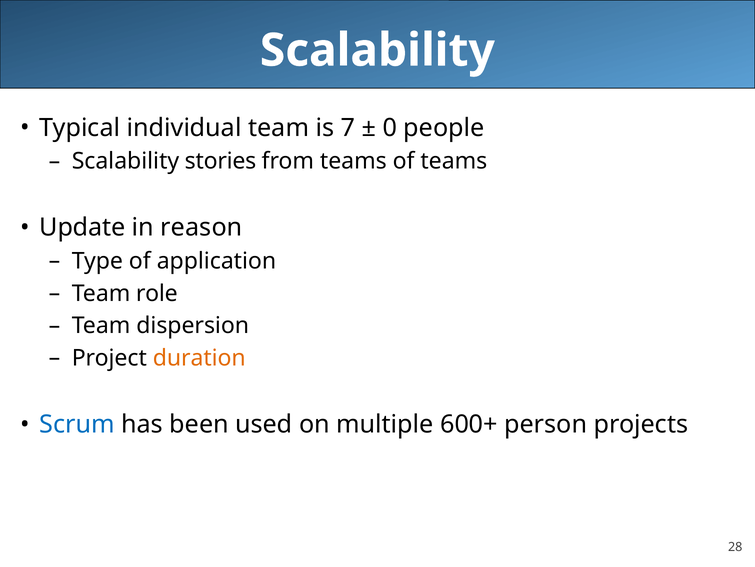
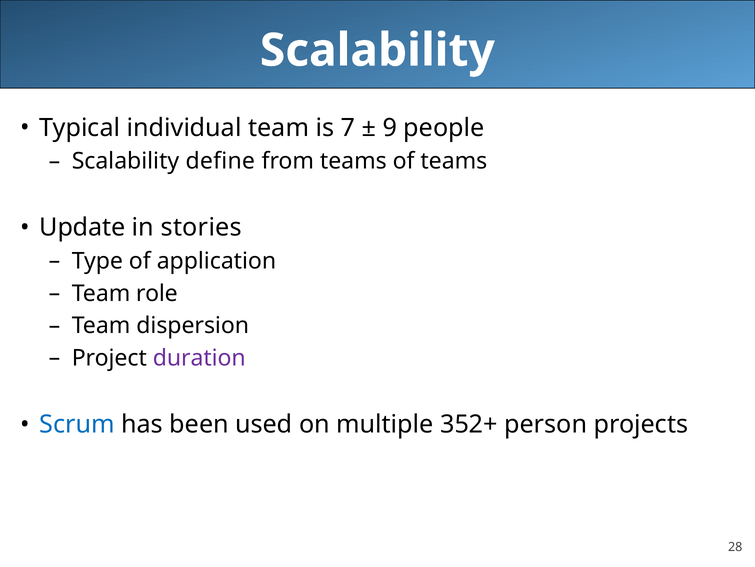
0: 0 -> 9 (390, 128)
stories: stories -> define (220, 161)
reason: reason -> stories (201, 227)
duration colour: orange -> purple (199, 358)
600+: 600+ -> 352+ (469, 424)
